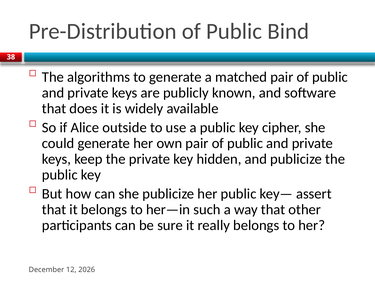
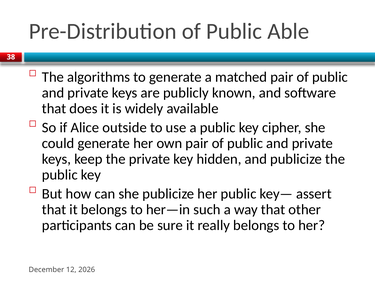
Bind: Bind -> Able (288, 31)
